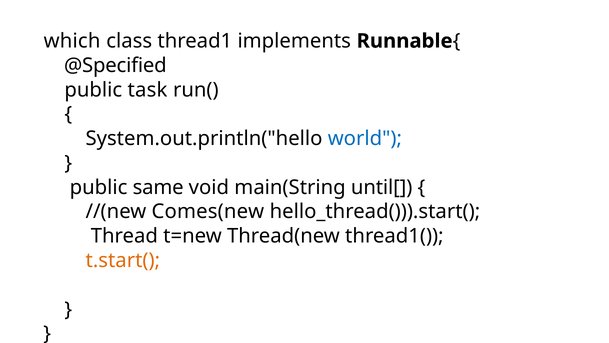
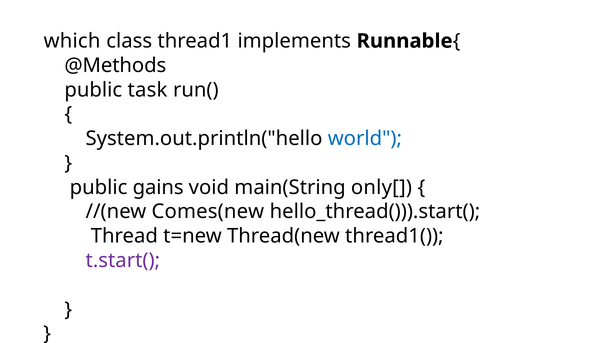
@Specified: @Specified -> @Methods (115, 65)
same: same -> gains (158, 187)
until[: until[ -> only[ (382, 187)
t.start( colour: orange -> purple (123, 260)
